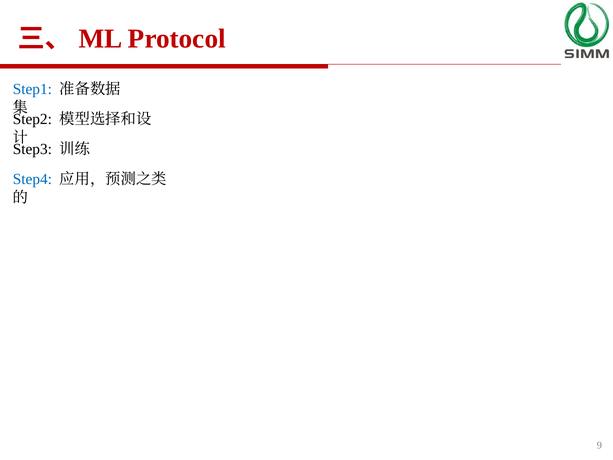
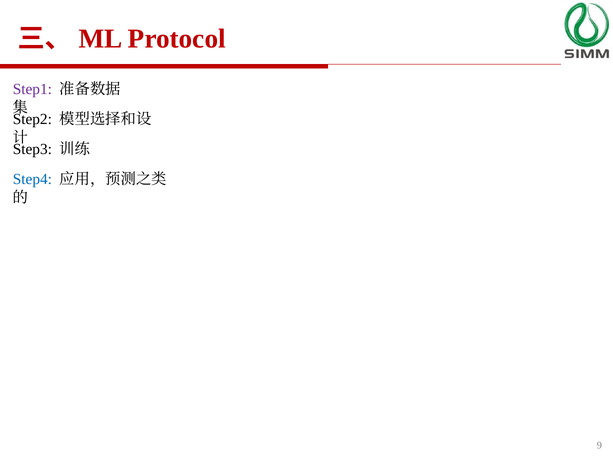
Step1 colour: blue -> purple (32, 89)
